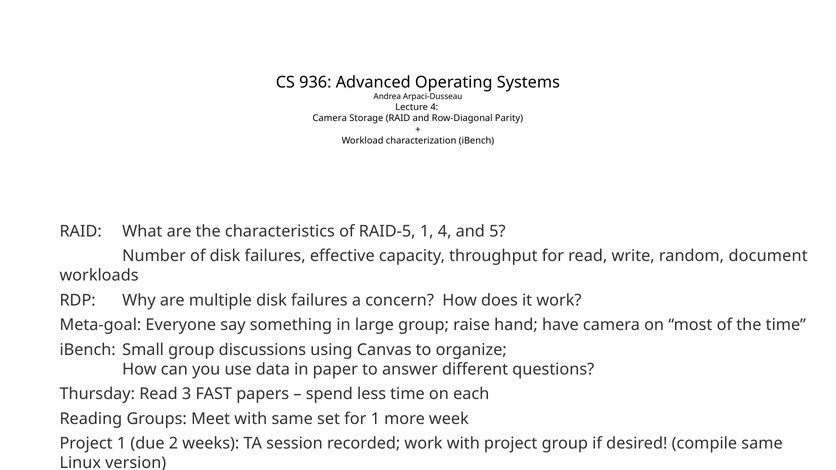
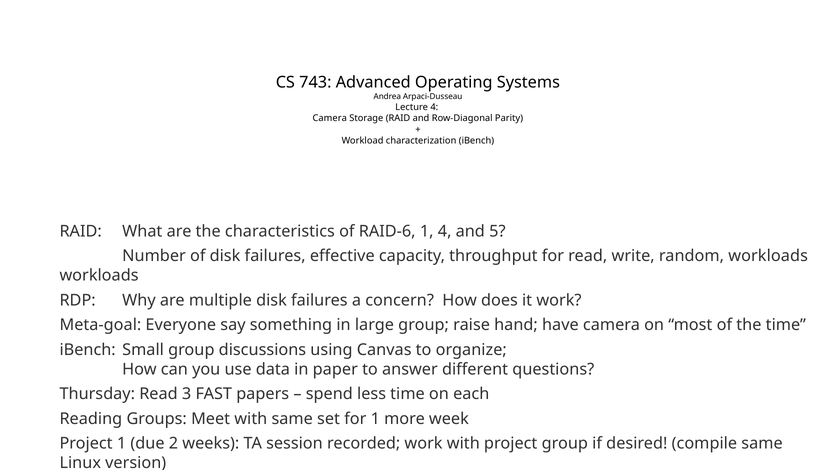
936: 936 -> 743 (315, 83)
RAID-5: RAID-5 -> RAID-6 (387, 231)
random document: document -> workloads (768, 256)
